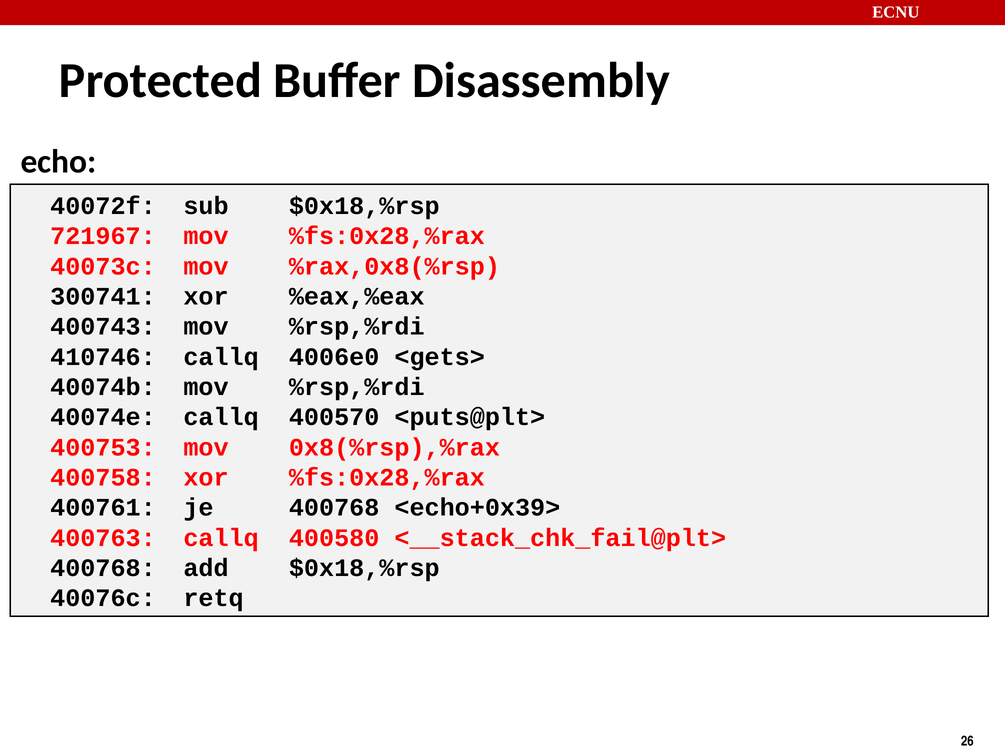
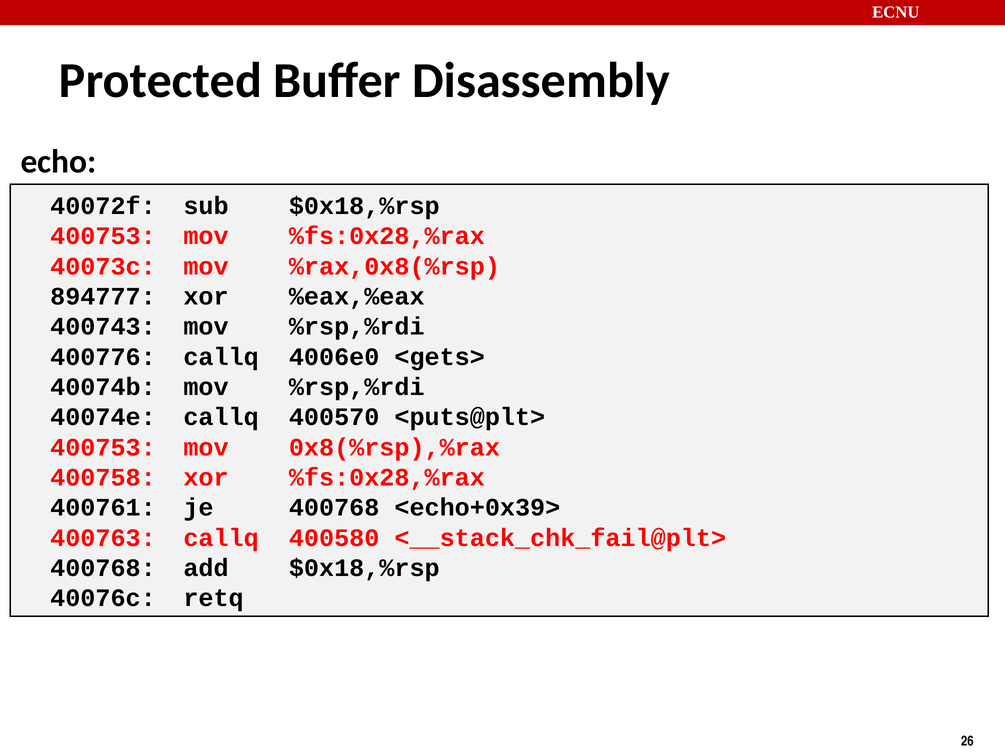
721967: 721967 -> 400753 (103, 236)
300741: 300741 -> 894777 (103, 296)
410746: 410746 -> 400776 (103, 357)
